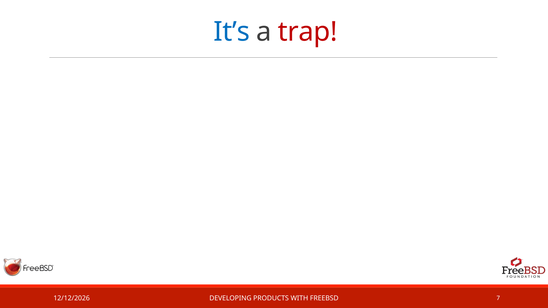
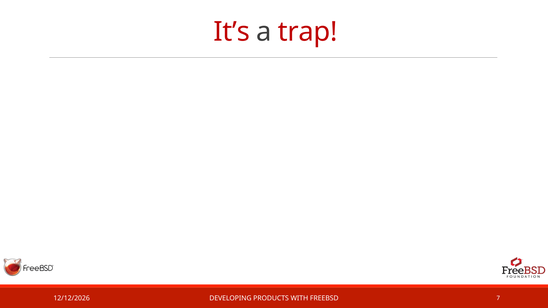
It’s colour: blue -> red (232, 32)
